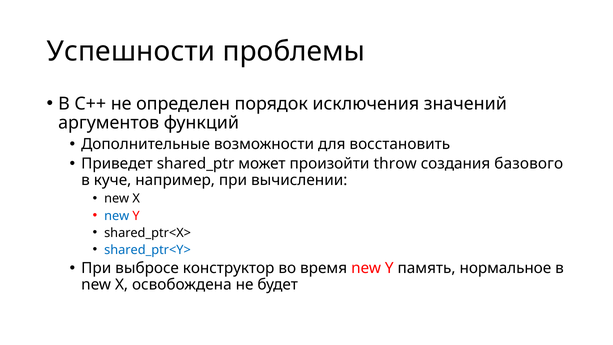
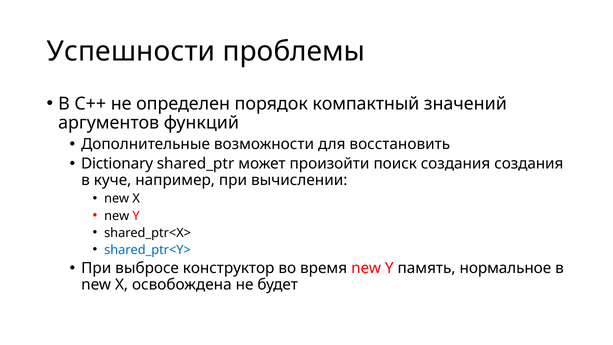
исключения: исключения -> компактный (366, 104)
Приведет: Приведет -> Dictionary (117, 164)
throw: throw -> поиск (395, 164)
создания базового: базового -> создания (529, 164)
new colour: blue -> black (117, 216)
